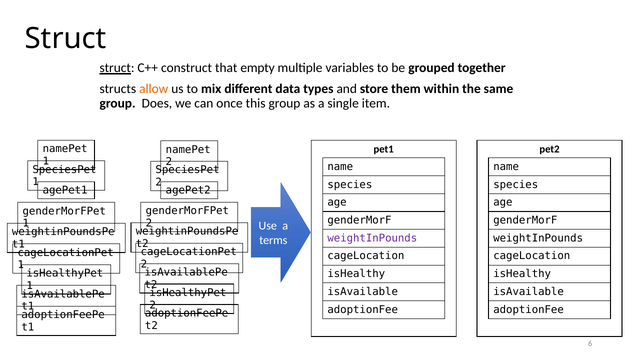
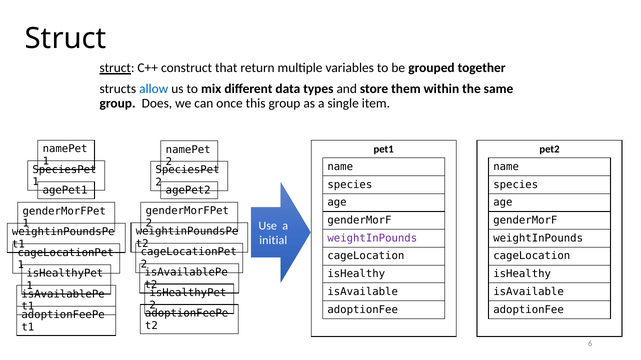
empty: empty -> return (258, 68)
allow colour: orange -> blue (154, 89)
terms: terms -> initial (273, 241)
